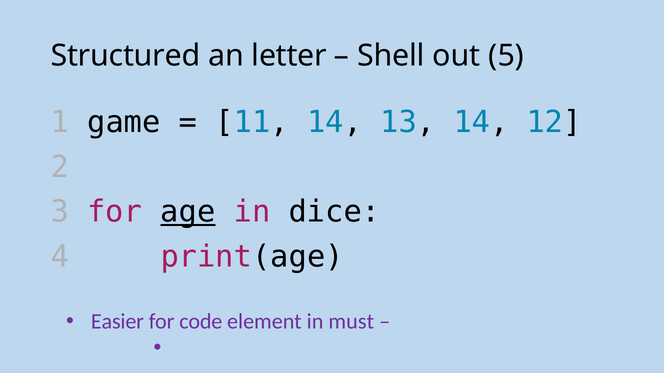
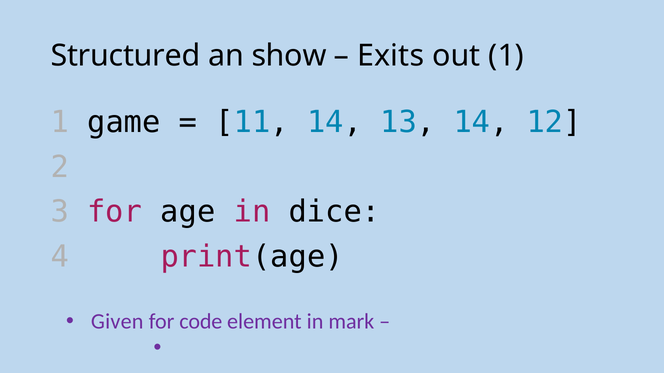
letter: letter -> show (289, 56)
Shell: Shell -> Exits (391, 56)
out 5: 5 -> 1 (506, 56)
age underline: present -> none (188, 212)
Easier: Easier -> Given (117, 322)
must: must -> mark (351, 322)
